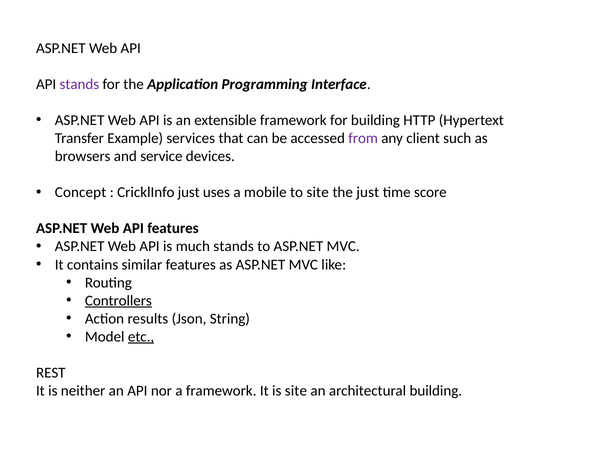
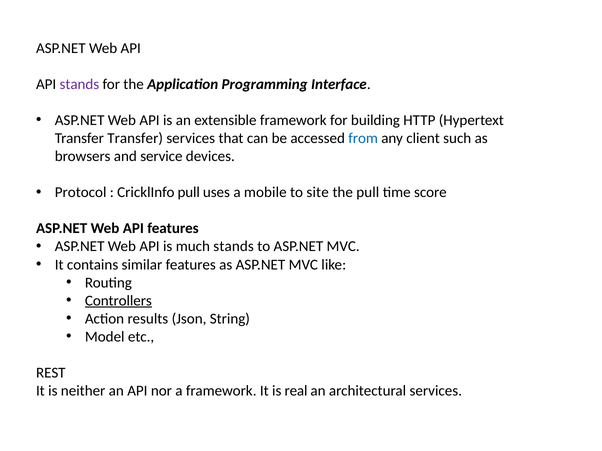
Transfer Example: Example -> Transfer (135, 138)
from colour: purple -> blue (363, 138)
Concept: Concept -> Protocol (81, 193)
CricklInfo just: just -> pull (189, 193)
the just: just -> pull (368, 193)
etc underline: present -> none (141, 337)
is site: site -> real (296, 391)
architectural building: building -> services (436, 391)
